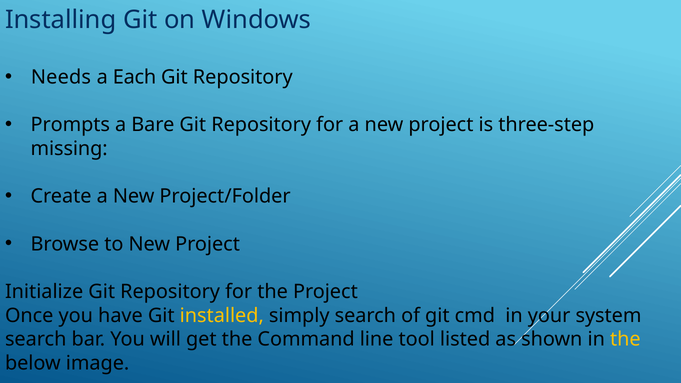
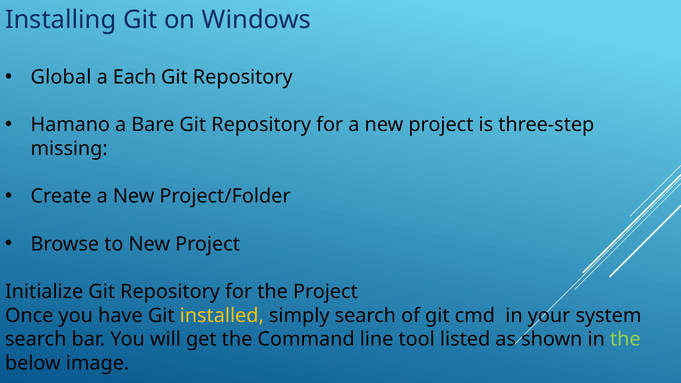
Needs: Needs -> Global (61, 77)
Prompts: Prompts -> Hamano (70, 125)
the colour: yellow -> light green (625, 339)
